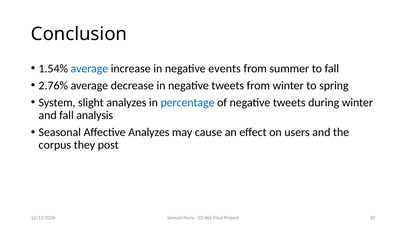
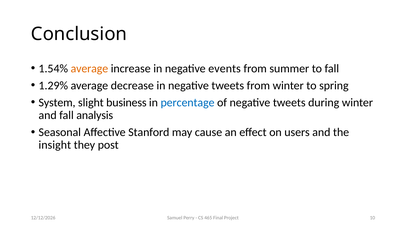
average colour: blue -> orange (89, 69)
2.76%: 2.76% -> 1.29% (53, 86)
slight analyzes: analyzes -> business (126, 103)
Affective Analyzes: Analyzes -> Stanford (149, 133)
corpus: corpus -> insight (55, 145)
